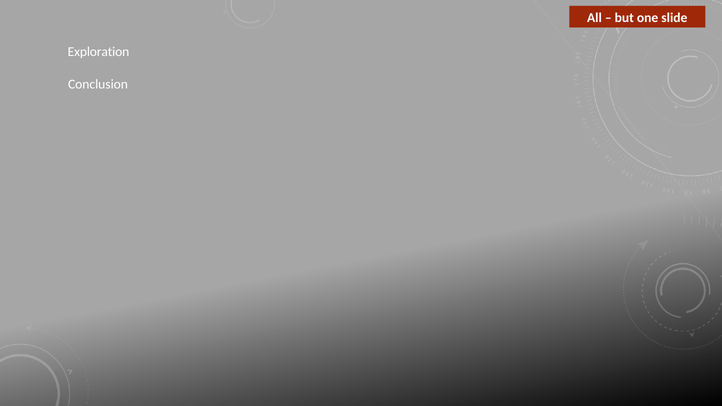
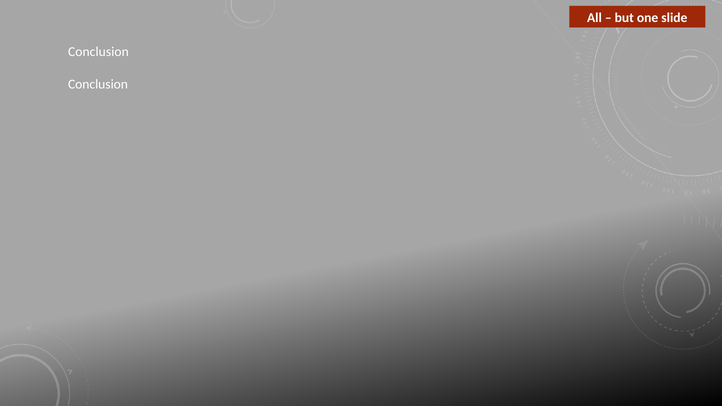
Exploration: Exploration -> Conclusion (98, 52)
